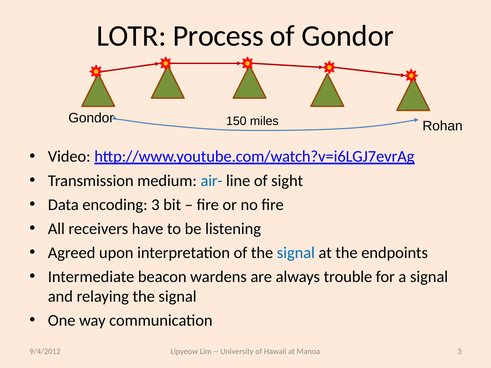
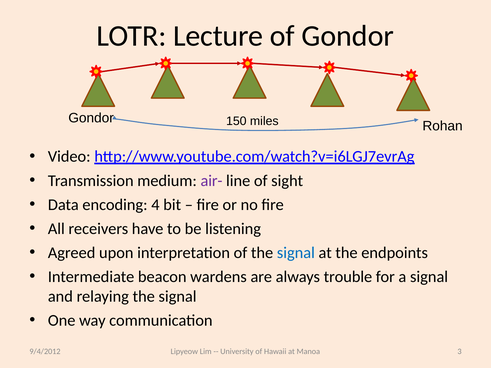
Process: Process -> Lecture (218, 36)
air- colour: blue -> purple (212, 181)
encoding 3: 3 -> 4 (155, 205)
